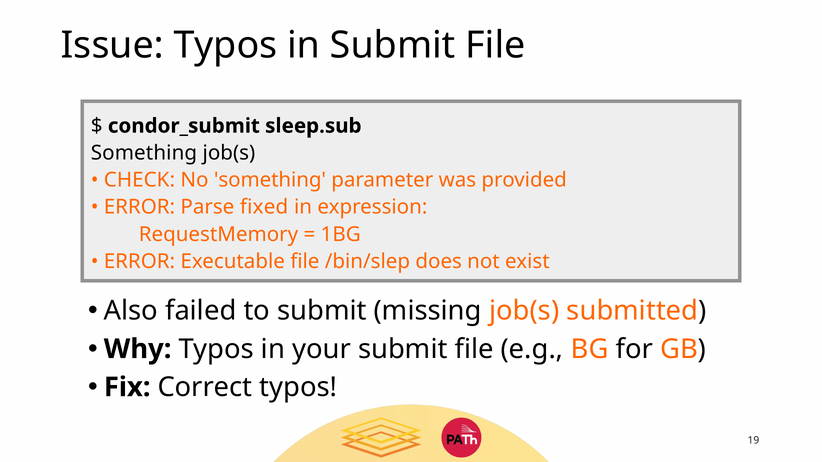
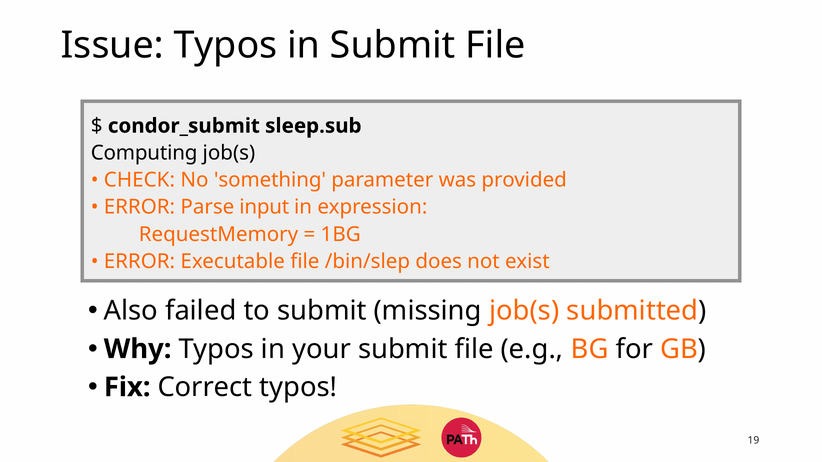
Something: Something -> Computing (144, 153)
fixed: fixed -> input (264, 207)
